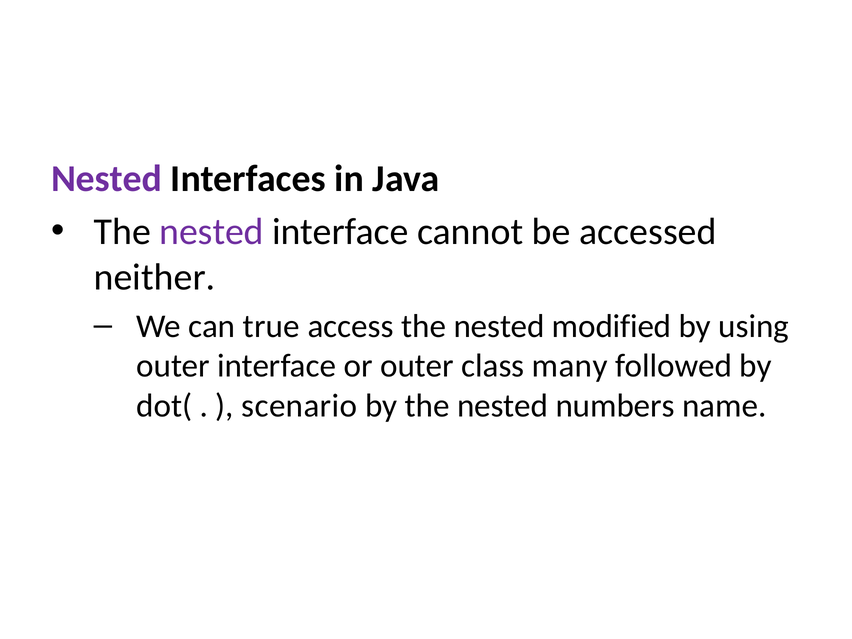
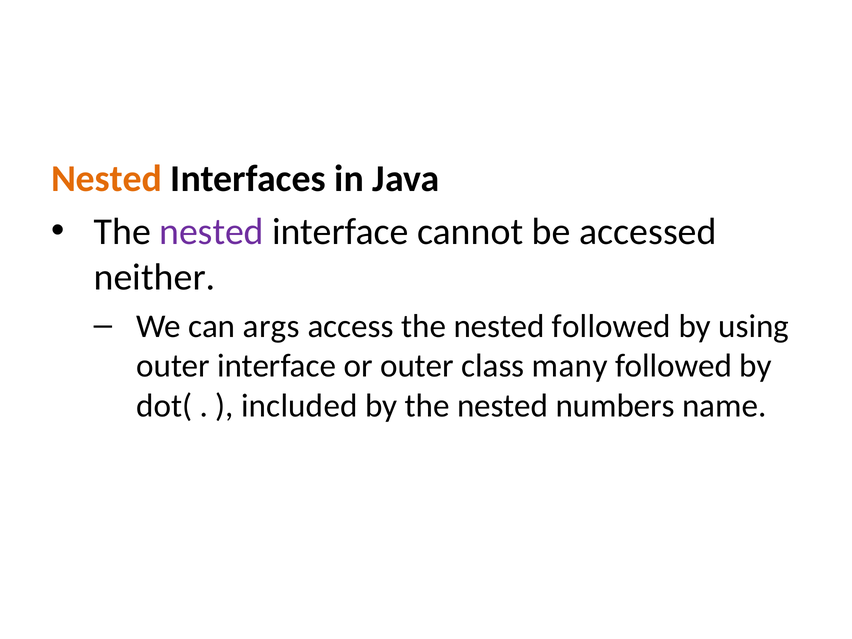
Nested colour: purple -> orange (107, 179)
true: true -> args (271, 326)
nested modified: modified -> followed (611, 326)
scenario: scenario -> included (299, 406)
